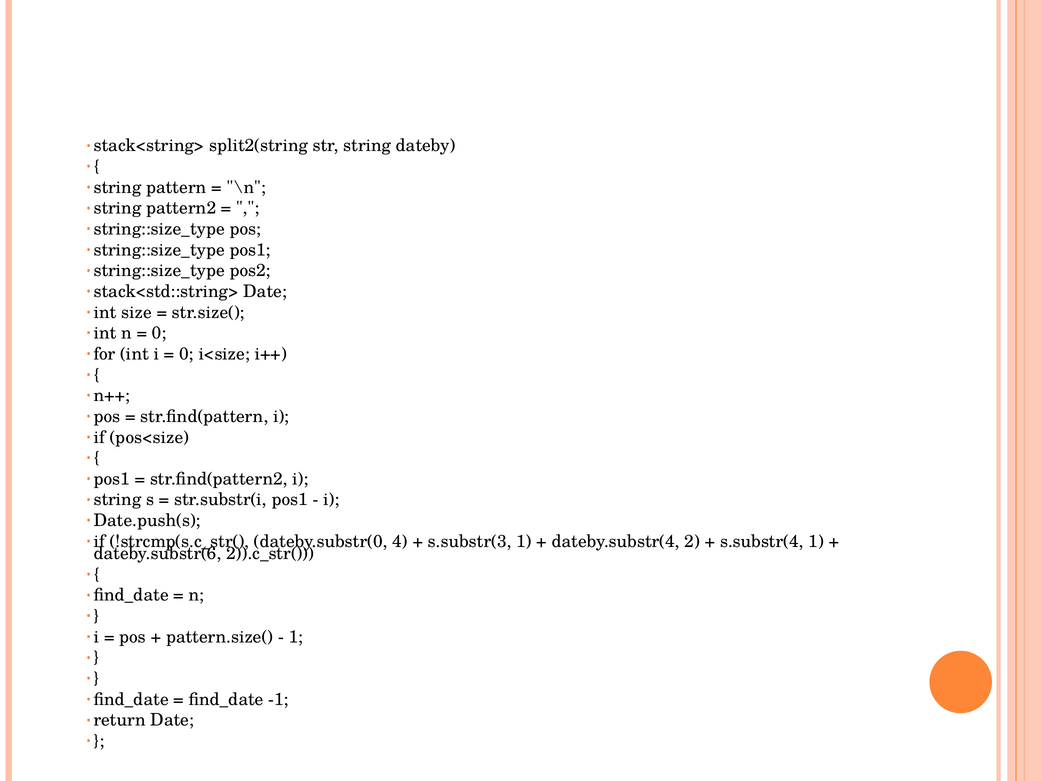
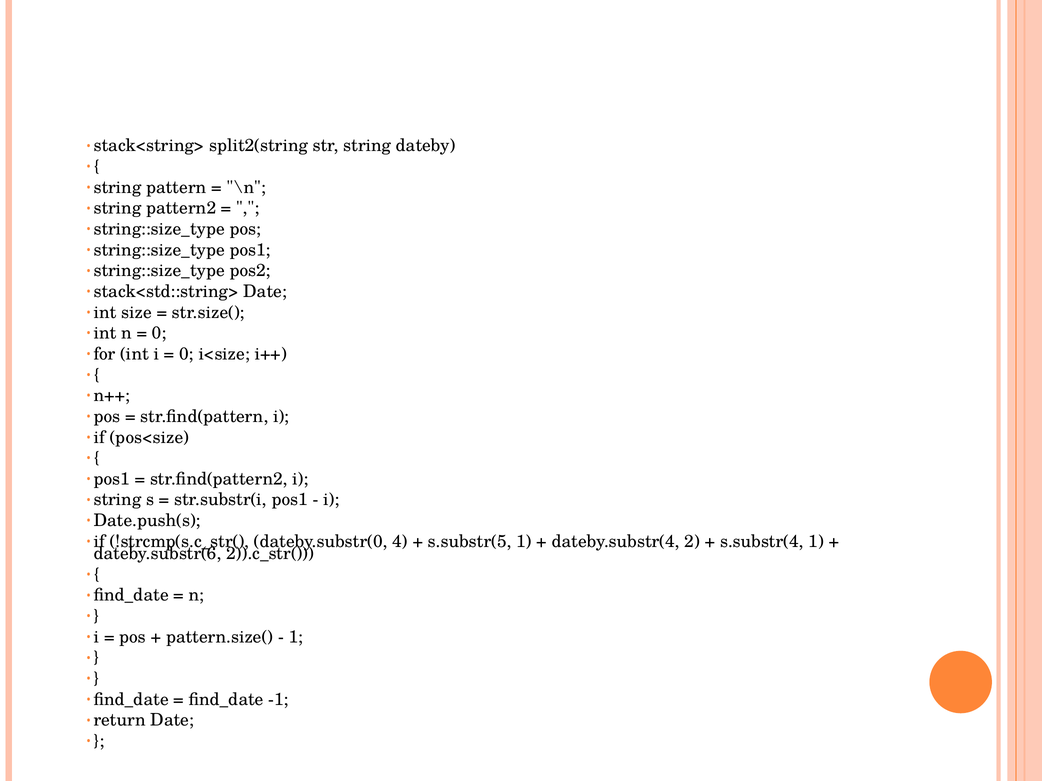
s.substr(3: s.substr(3 -> s.substr(5 (470, 542)
